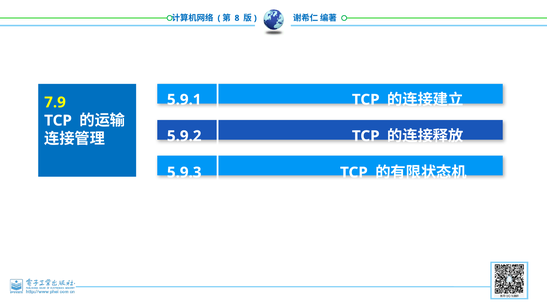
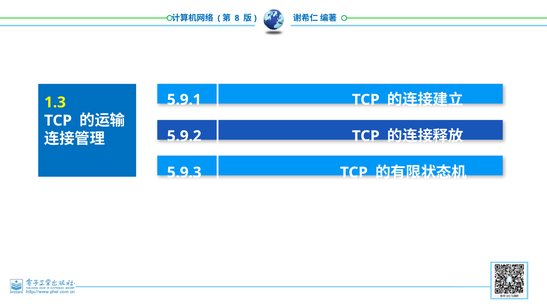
7.9: 7.9 -> 1.3 (55, 103)
